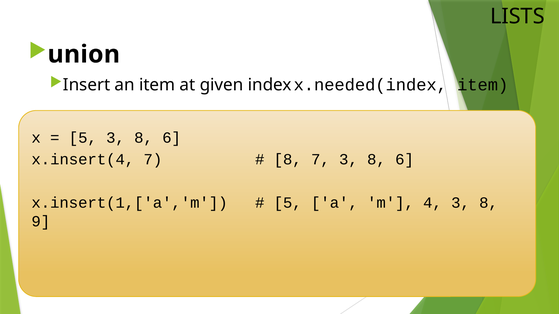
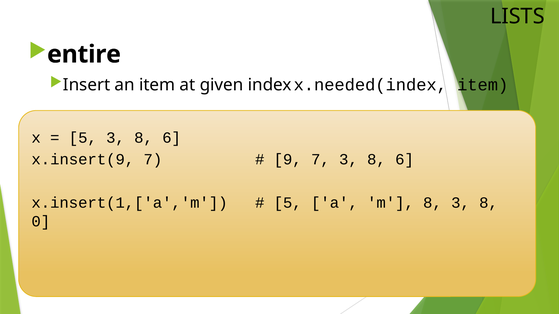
union: union -> entire (84, 54)
x.insert(4: x.insert(4 -> x.insert(9 (83, 160)
8: 8 -> 9 (288, 160)
m 4: 4 -> 8 (432, 203)
9: 9 -> 0 (41, 222)
